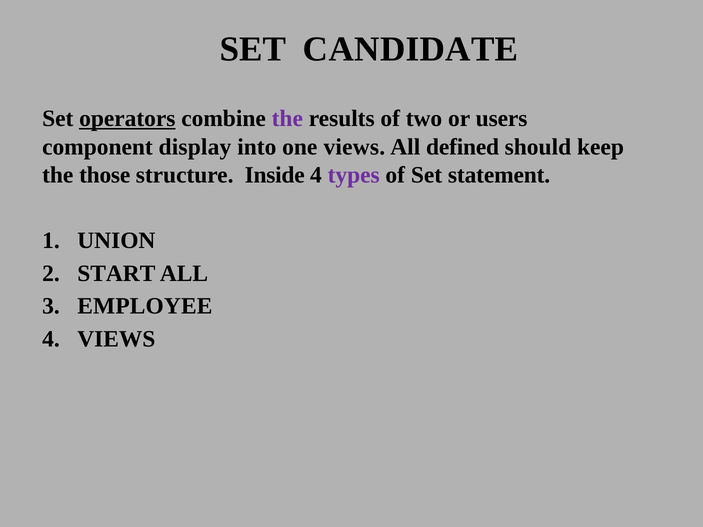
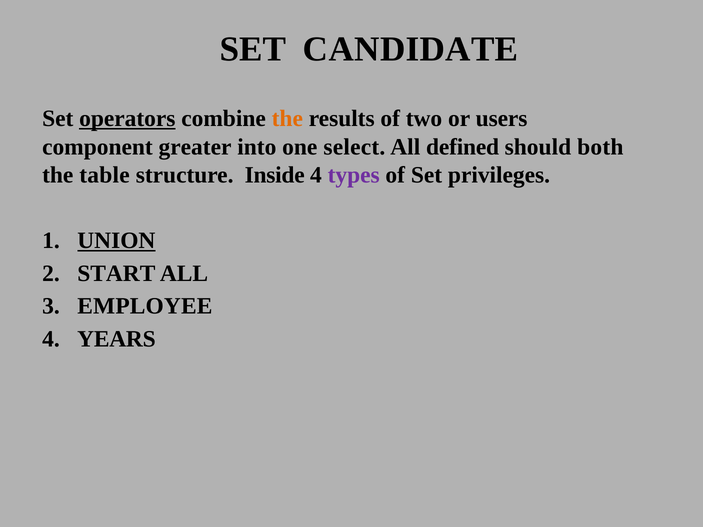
the colour: purple -> orange (287, 119)
display: display -> greater (195, 147)
one views: views -> select (354, 147)
keep: keep -> both (600, 147)
those: those -> table (104, 175)
statement: statement -> privileges (499, 175)
UNION underline: none -> present (116, 241)
4 VIEWS: VIEWS -> YEARS (116, 339)
